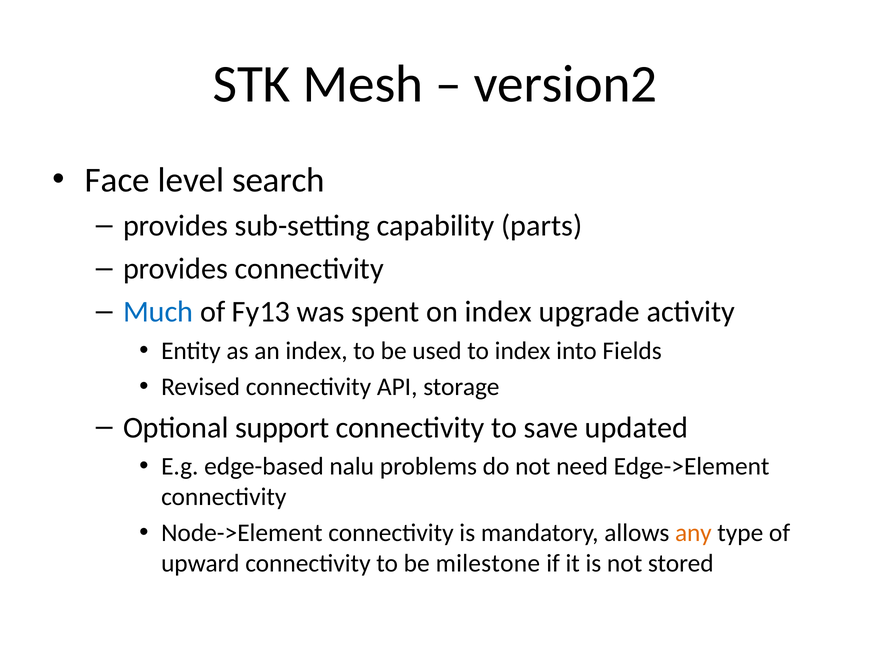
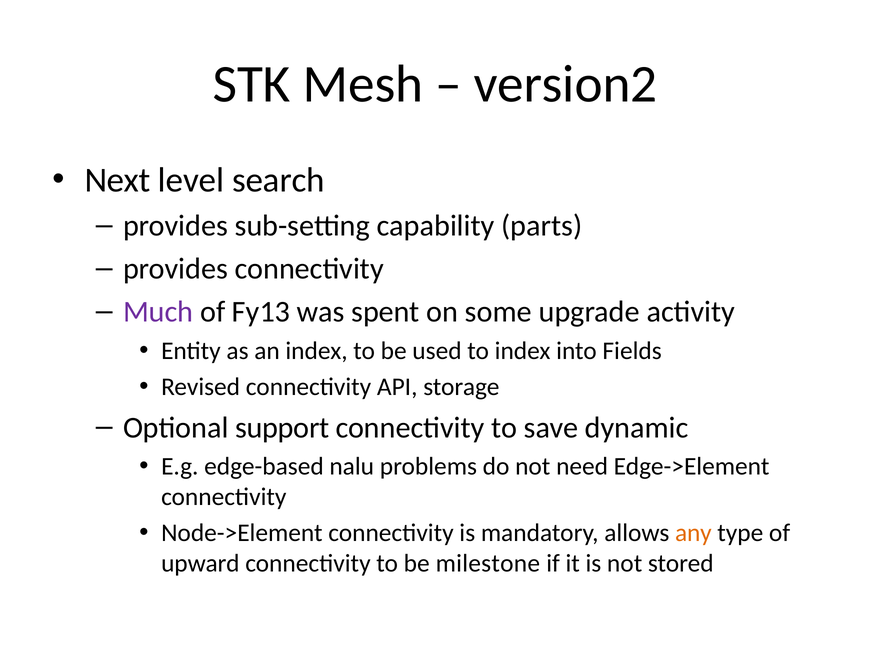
Face: Face -> Next (118, 180)
Much colour: blue -> purple (158, 312)
on index: index -> some (498, 312)
updated: updated -> dynamic (637, 428)
